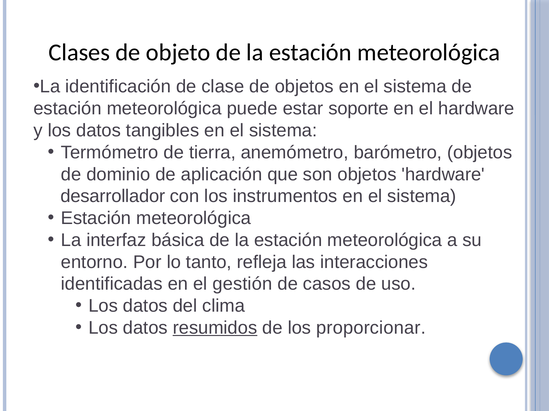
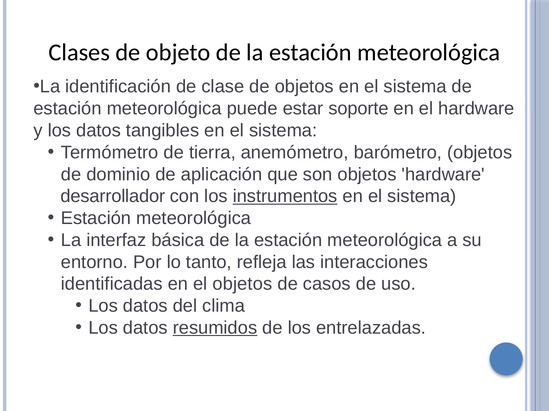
instrumentos underline: none -> present (285, 197)
el gestión: gestión -> objetos (242, 284)
proporcionar: proporcionar -> entrelazadas (371, 328)
